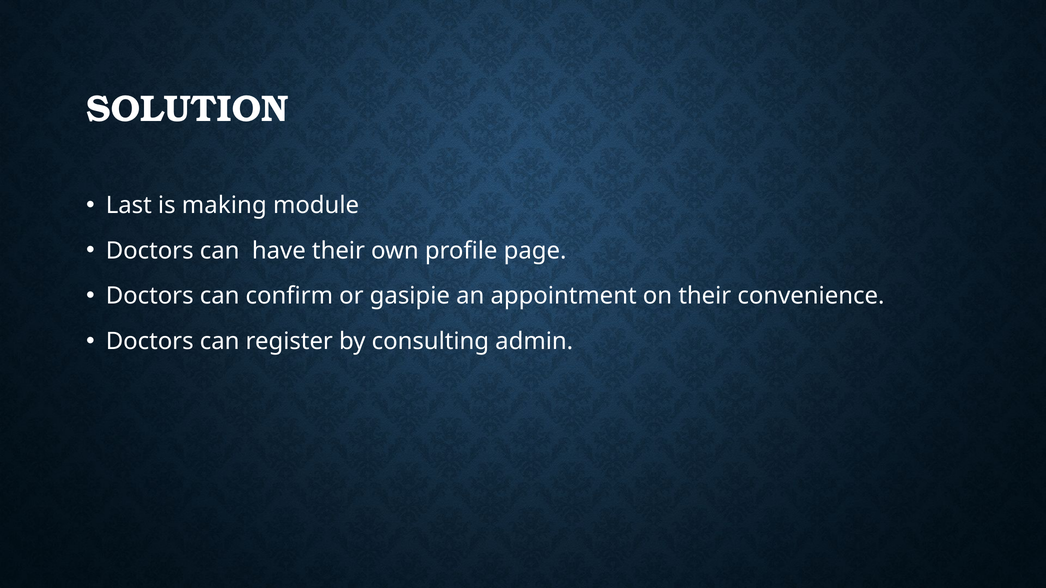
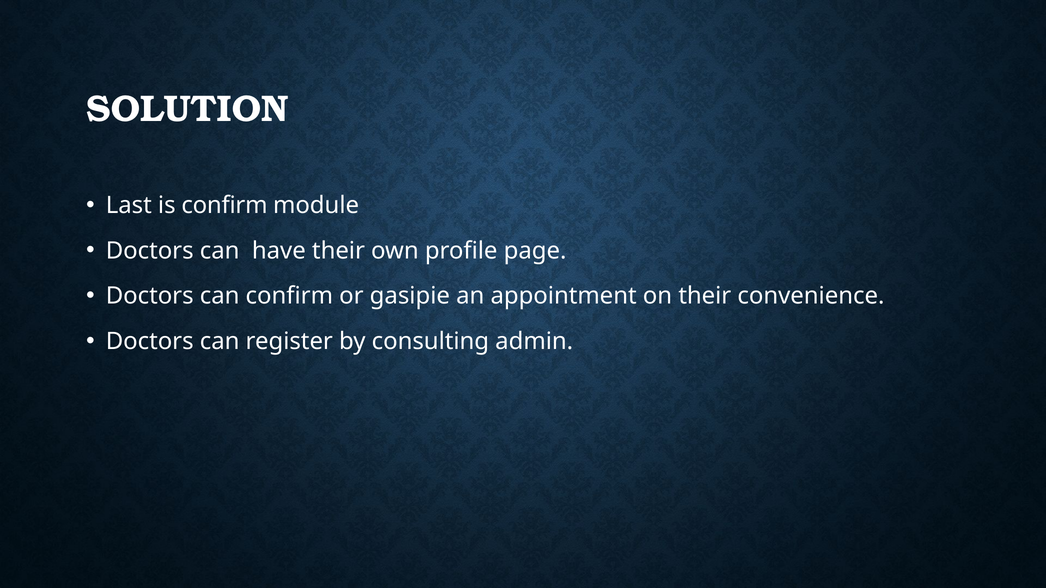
is making: making -> confirm (224, 206)
